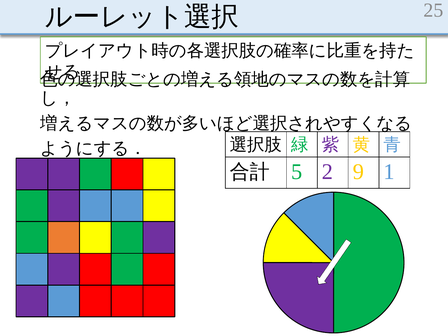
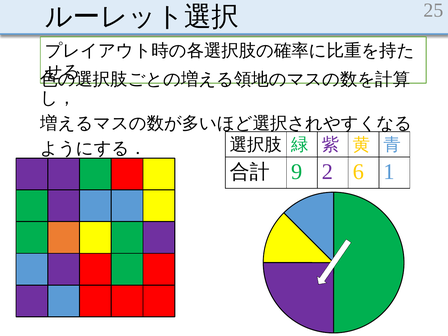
5: 5 -> 9 (297, 172)
9: 9 -> 6 (358, 172)
